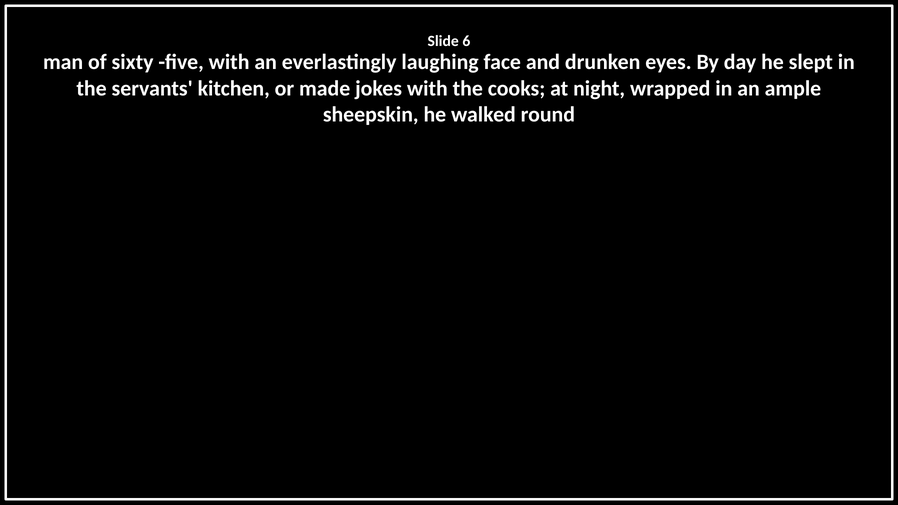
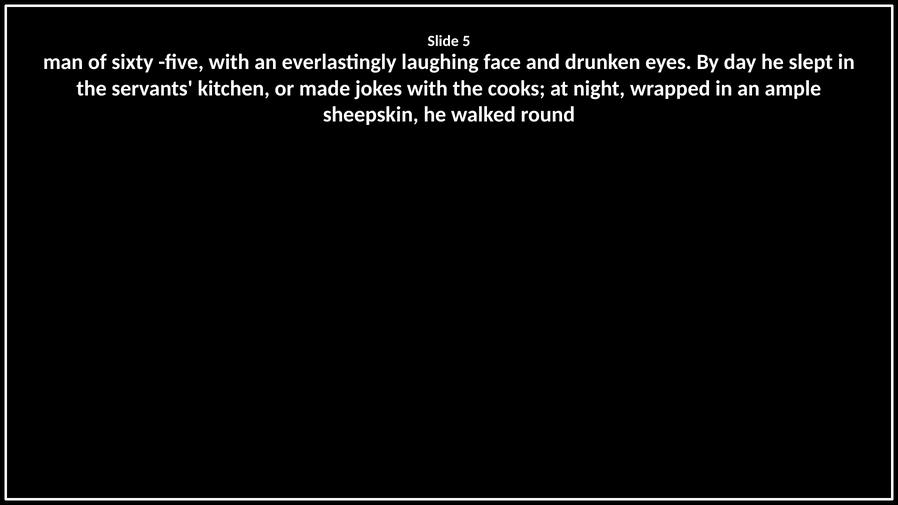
6: 6 -> 5 (466, 41)
